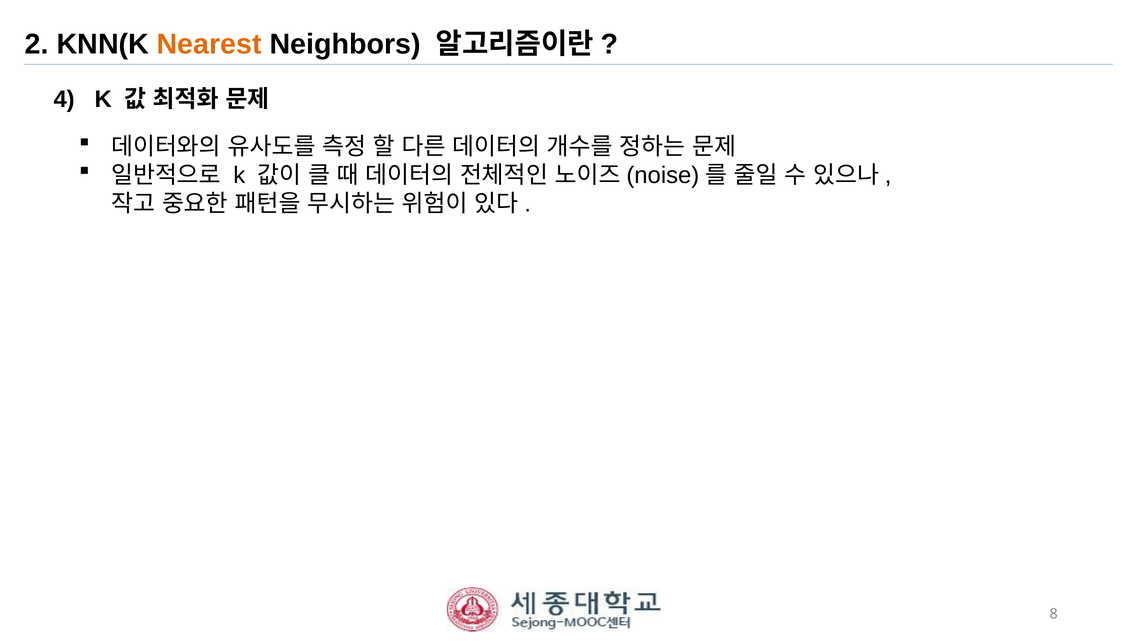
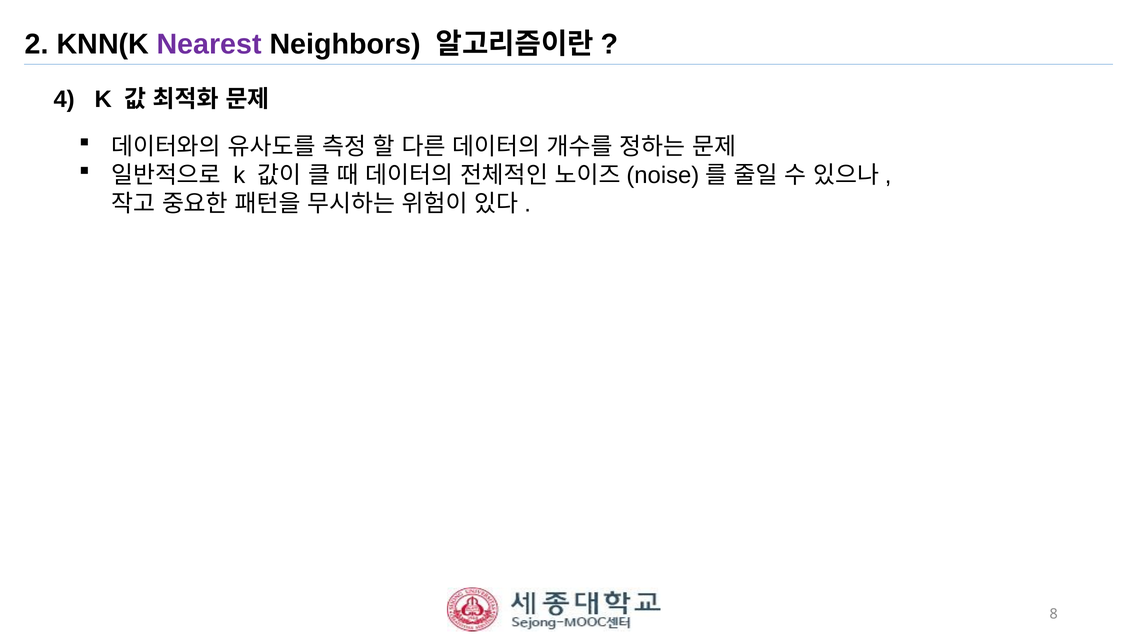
Nearest colour: orange -> purple (209, 44)
